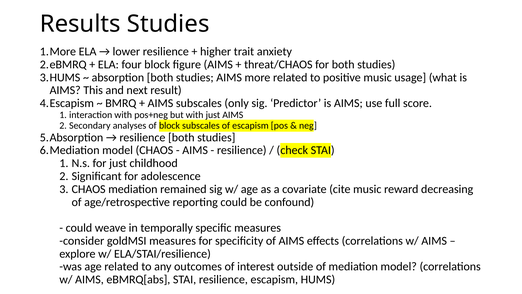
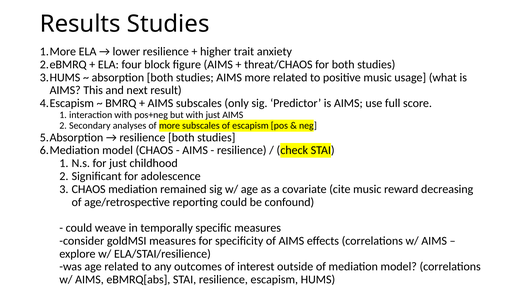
of block: block -> more (169, 126)
